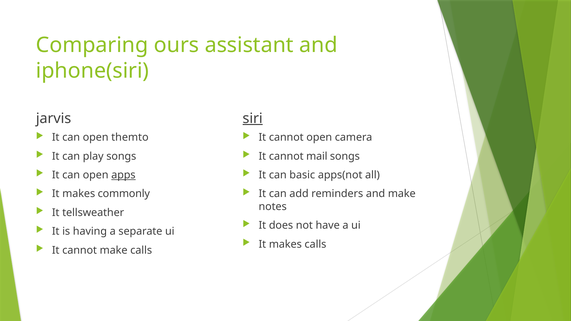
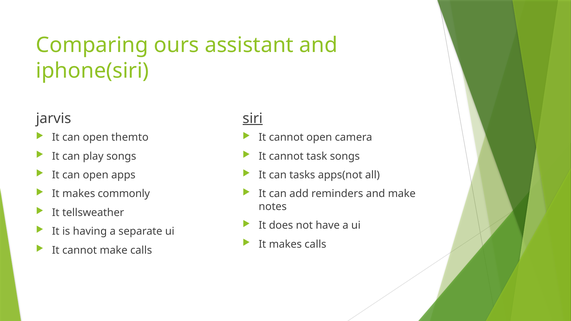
mail: mail -> task (317, 156)
apps underline: present -> none (123, 175)
basic: basic -> tasks (302, 175)
